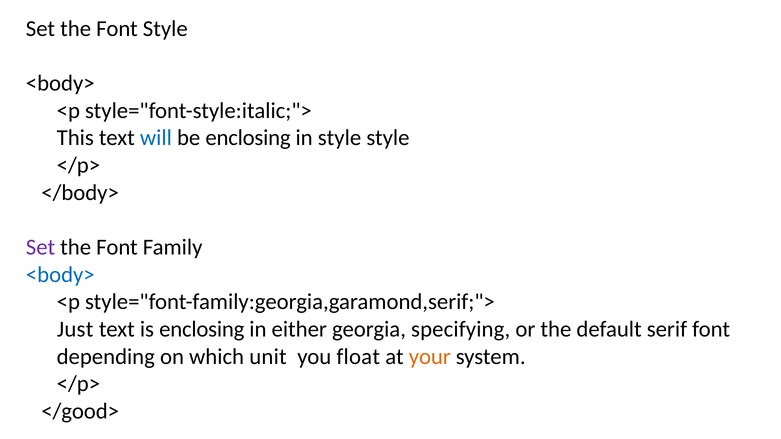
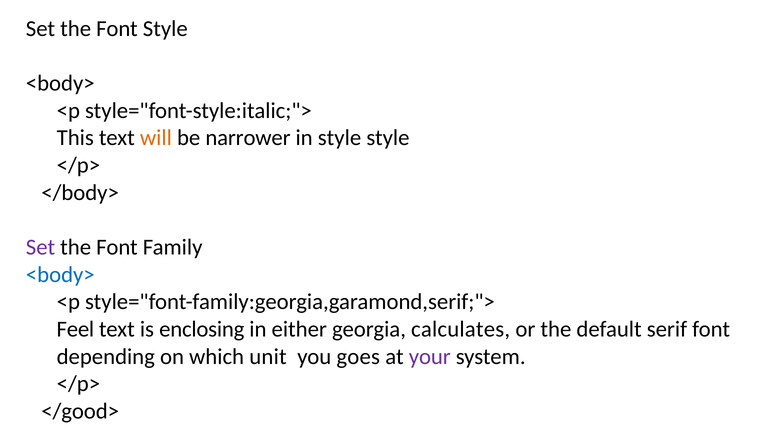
will colour: blue -> orange (156, 138)
be enclosing: enclosing -> narrower (248, 138)
Just: Just -> Feel (75, 329)
specifying: specifying -> calculates (461, 329)
float: float -> goes (358, 357)
your colour: orange -> purple (430, 357)
